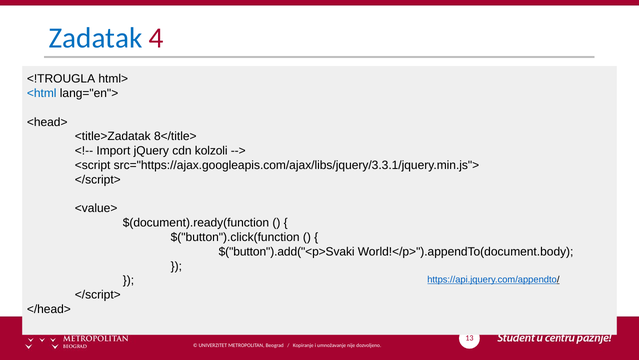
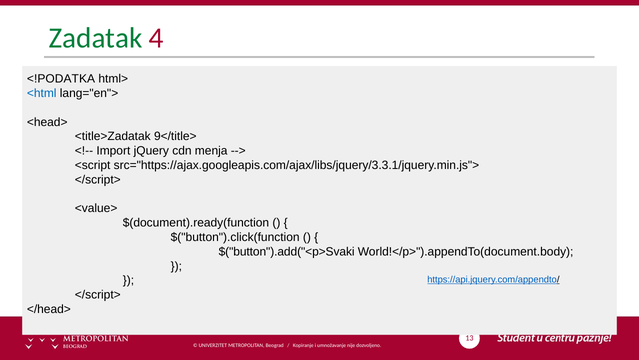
Zadatak colour: blue -> green (96, 38)
<!TROUGLA: <!TROUGLA -> <!PODATKA (61, 79)
8</title>: 8</title> -> 9</title> (175, 136)
kolzoli: kolzoli -> menja (211, 151)
